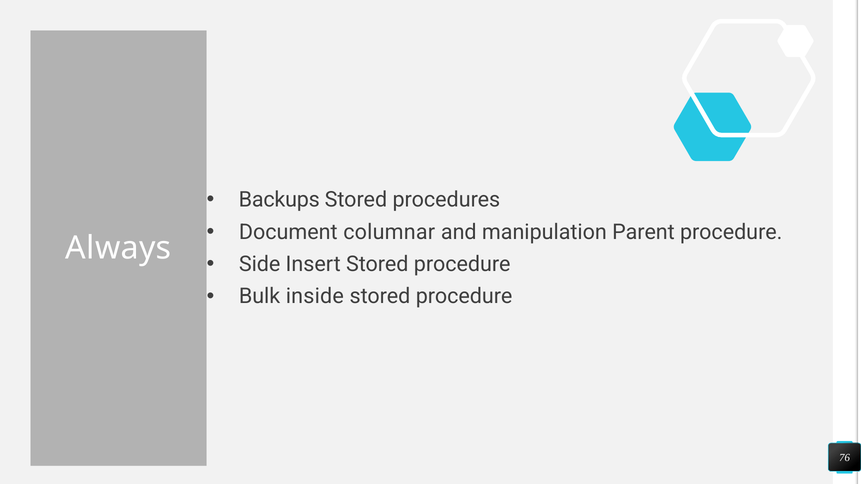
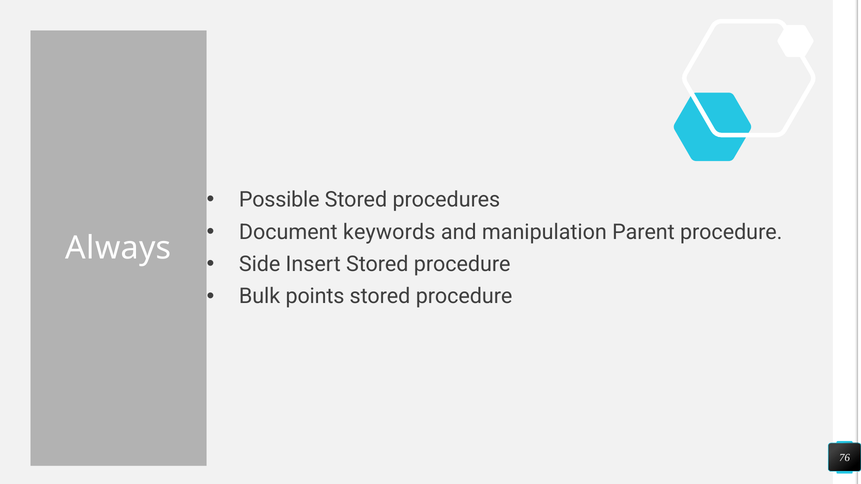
Backups: Backups -> Possible (279, 200)
columnar: columnar -> keywords (389, 232)
inside: inside -> points (315, 297)
